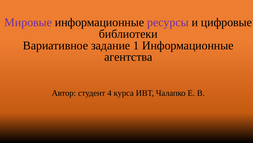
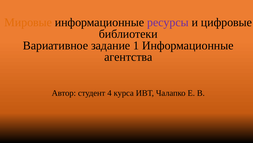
Мировые colour: purple -> orange (28, 22)
